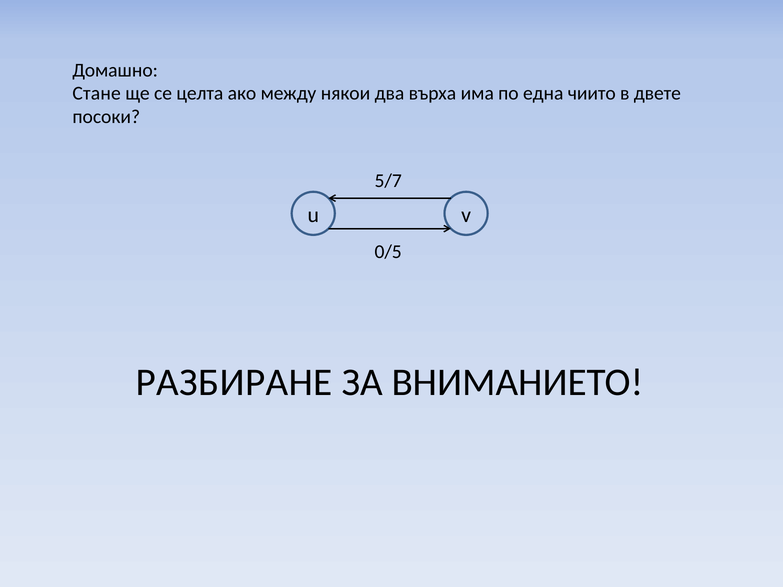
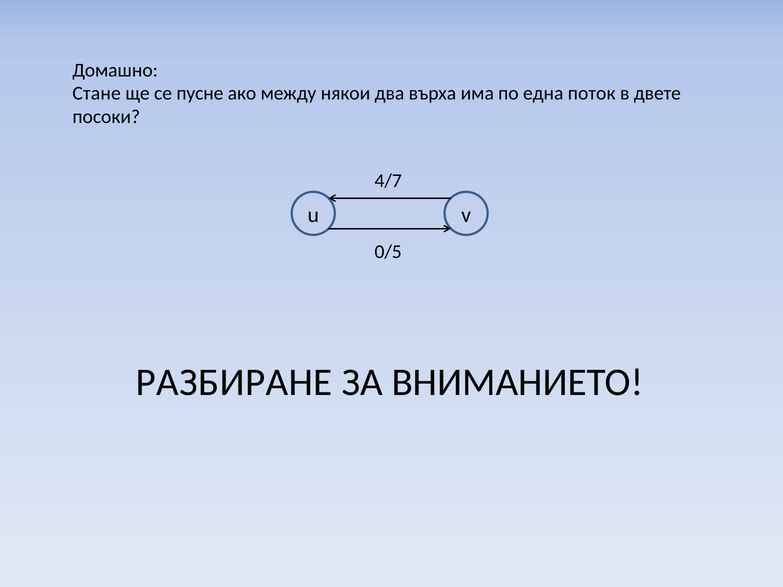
целта: целта -> пусне (200, 94)
чиито: чиито -> поток (592, 94)
5/7: 5/7 -> 4/7 (388, 181)
